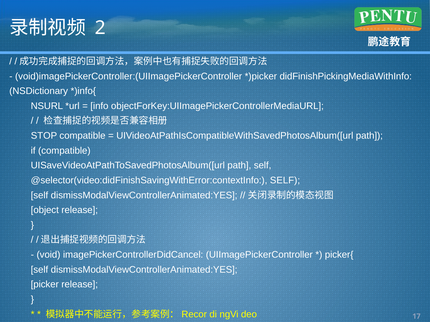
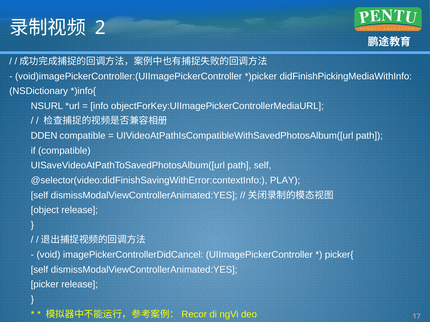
STOP: STOP -> DDEN (44, 136)
@selector(video:didFinishSavingWithError:contextInfo SELF: SELF -> PLAY (285, 181)
